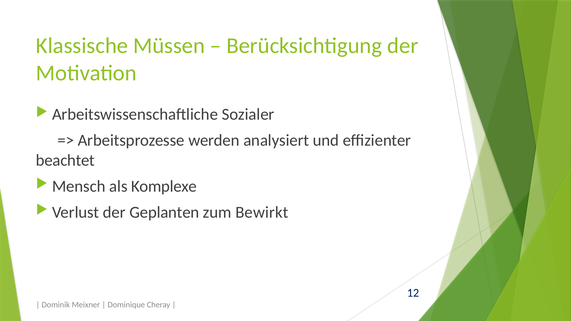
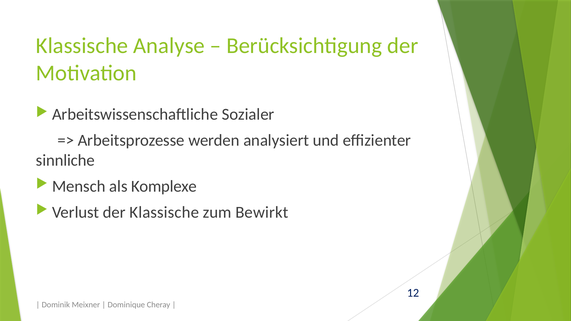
Müssen: Müssen -> Analyse (169, 46)
beachtet: beachtet -> sinnliche (65, 160)
der Geplanten: Geplanten -> Klassische (164, 212)
